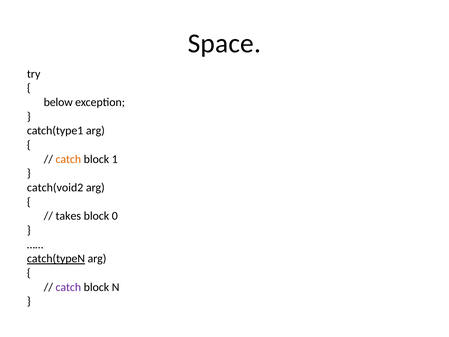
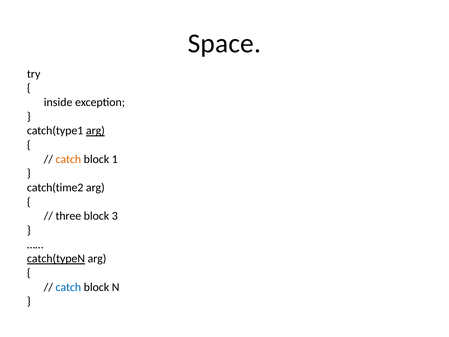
below: below -> inside (58, 102)
arg underline: none -> present (95, 131)
catch(void2: catch(void2 -> catch(time2 (55, 187)
takes: takes -> three (68, 216)
0: 0 -> 3 (115, 216)
catch colour: purple -> blue (68, 287)
